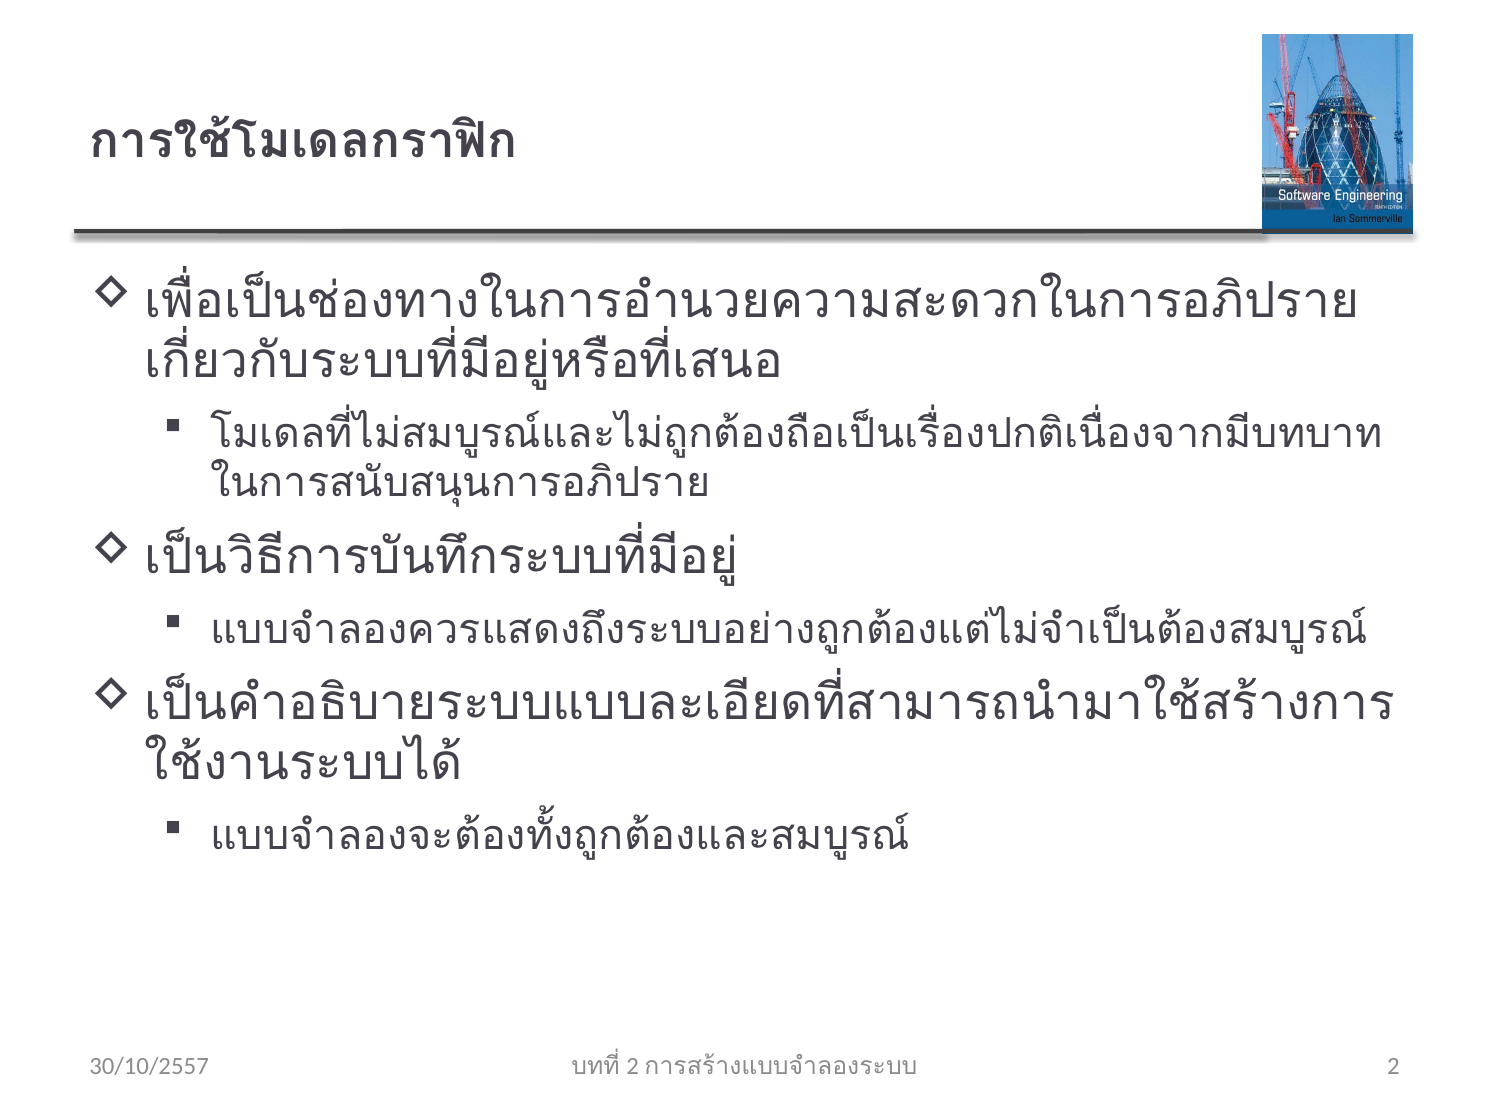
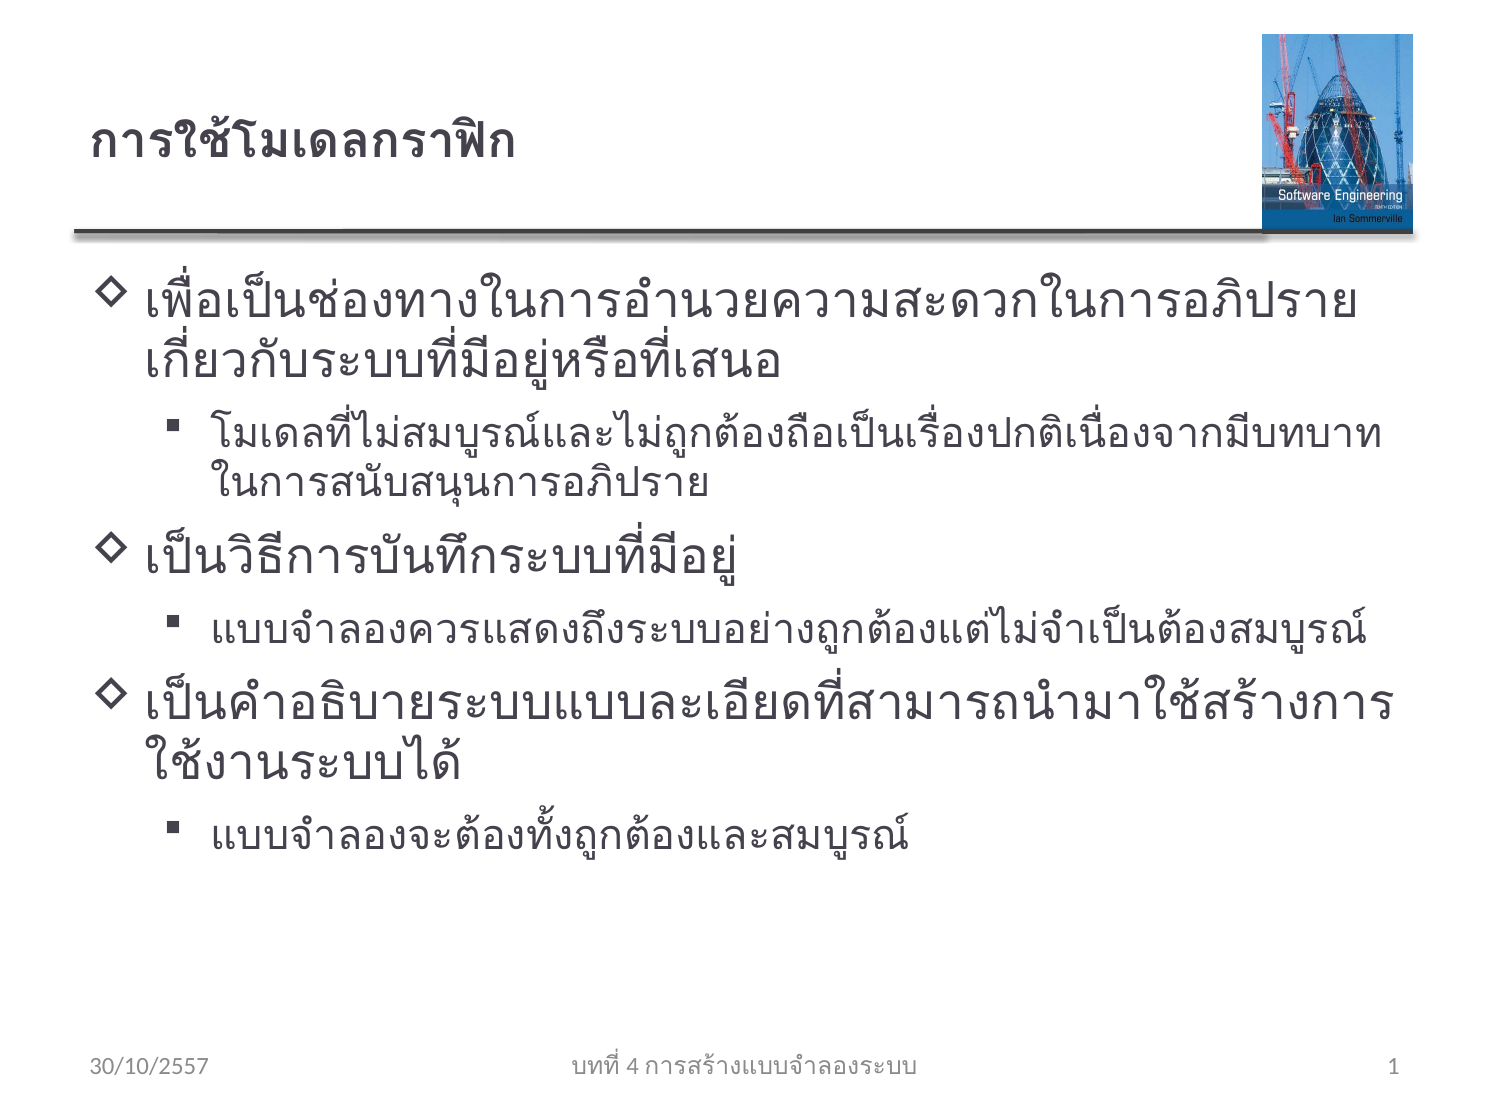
2: 2 -> 4 (633, 1066)
2: 2 -> 1 (1394, 1066)
